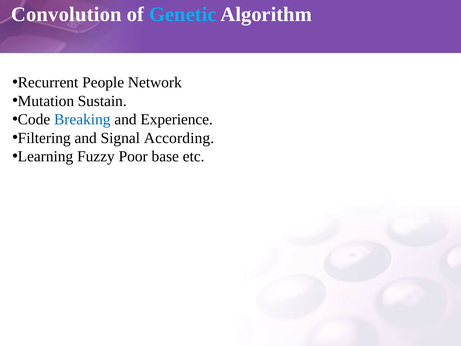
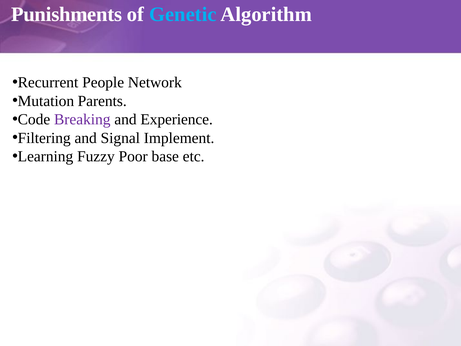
Convolution: Convolution -> Punishments (67, 14)
Sustain: Sustain -> Parents (102, 101)
Breaking colour: blue -> purple (82, 120)
According: According -> Implement (179, 138)
